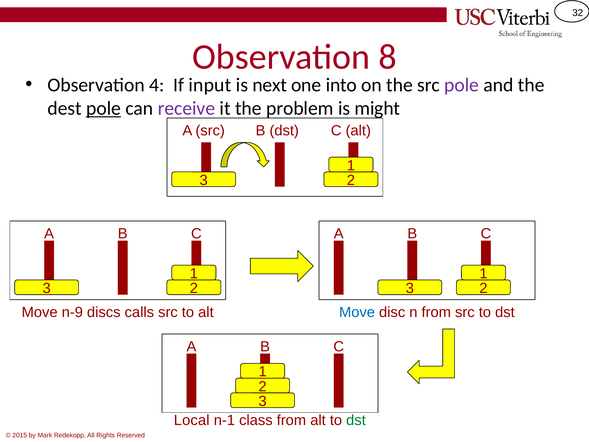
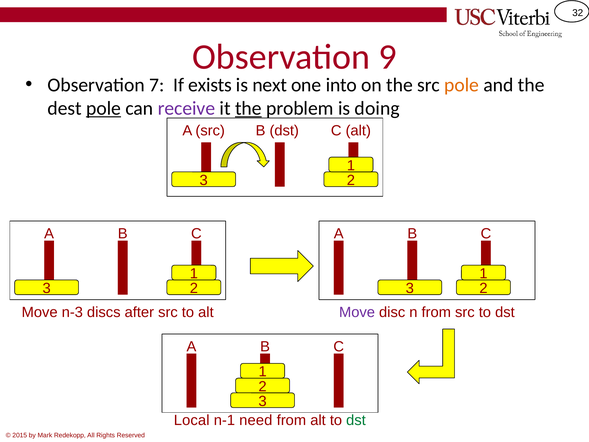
8: 8 -> 9 (387, 57)
4: 4 -> 7 (157, 85)
input: input -> exists (210, 85)
pole colour: purple -> orange (462, 85)
the underline: none -> present (248, 108)
might: might -> doing (377, 108)
n-9: n-9 -> n-3 (72, 312)
calls: calls -> after (139, 312)
Move colour: blue -> purple (357, 312)
class: class -> need (256, 420)
